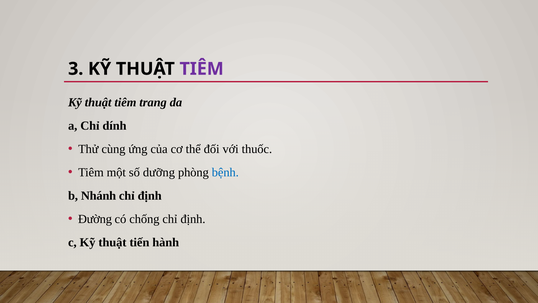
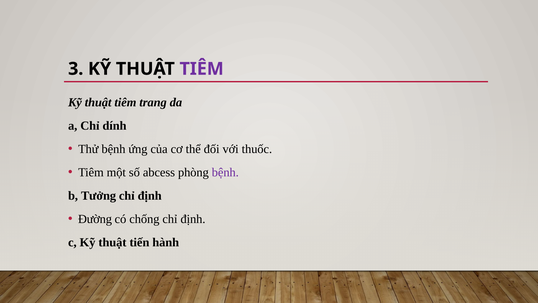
Thử cùng: cùng -> bệnh (114, 149)
dưỡng: dưỡng -> abcess (159, 172)
bệnh colour: blue -> purple (225, 172)
Nhánh: Nhánh -> Tưởng (99, 196)
